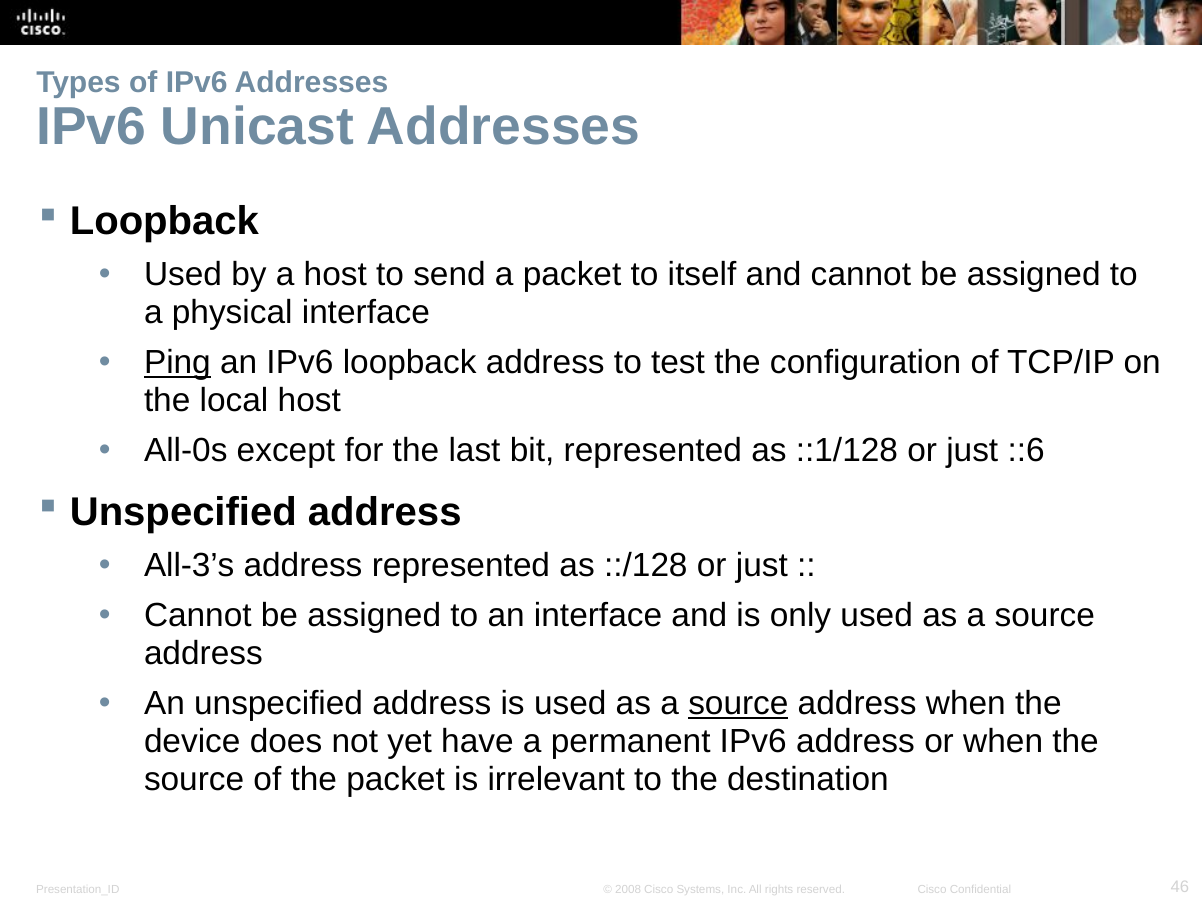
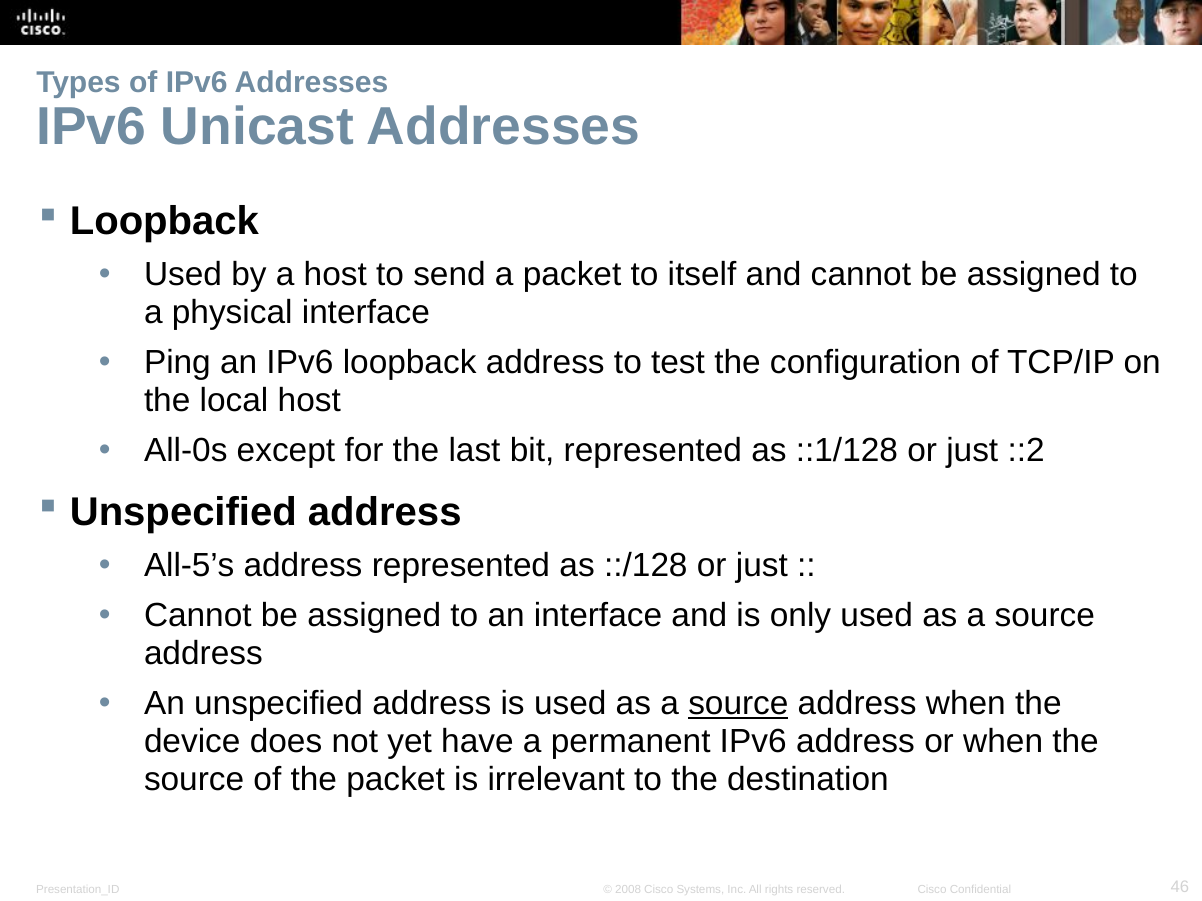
Ping underline: present -> none (177, 363)
::6: ::6 -> ::2 (1026, 451)
All-3’s: All-3’s -> All-5’s (189, 566)
